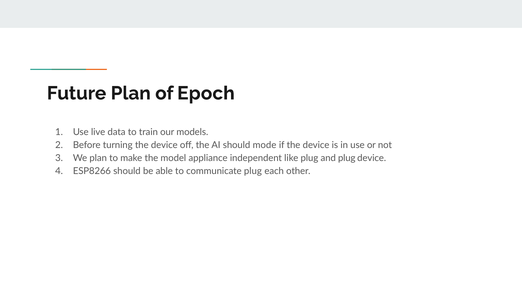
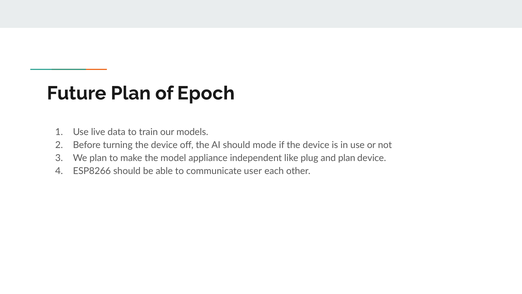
and plug: plug -> plan (347, 158)
communicate plug: plug -> user (253, 171)
